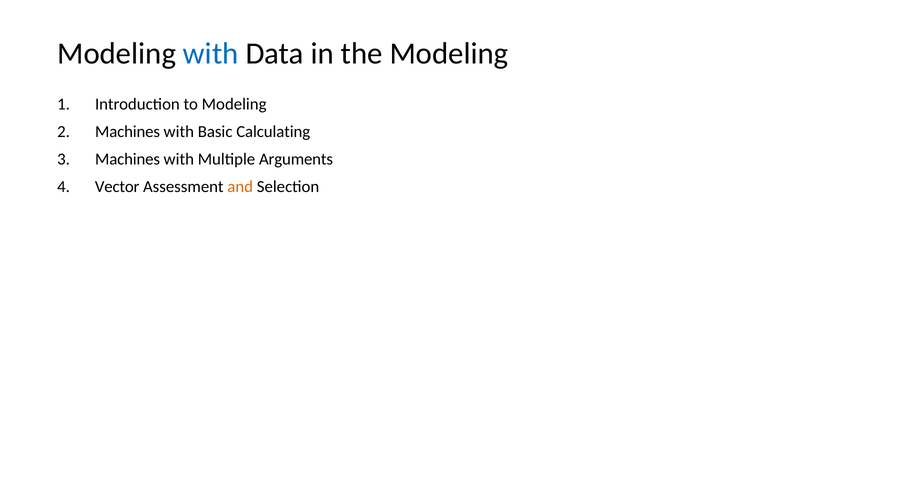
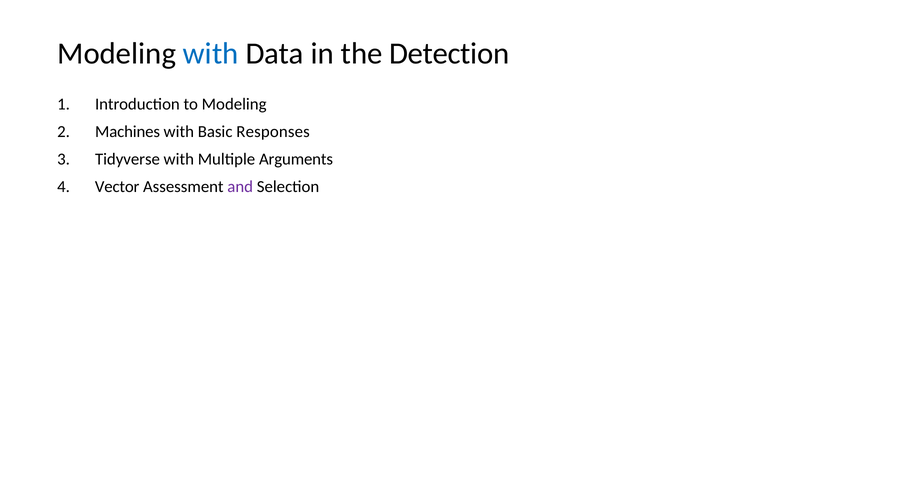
the Modeling: Modeling -> Detection (449, 53)
Calculating: Calculating -> Responses (273, 132)
Machines: Machines -> Tidyverse (127, 159)
and colour: orange -> purple (240, 187)
